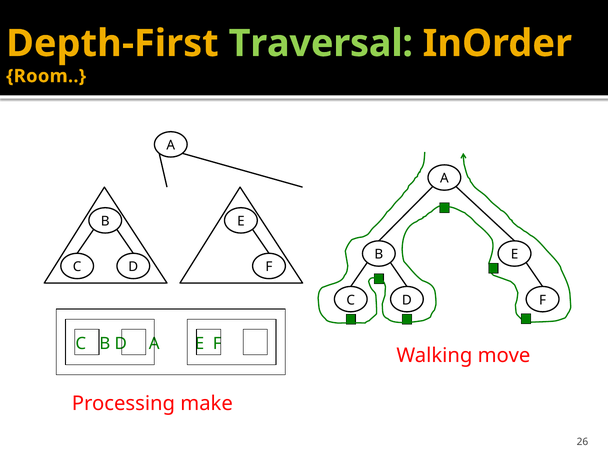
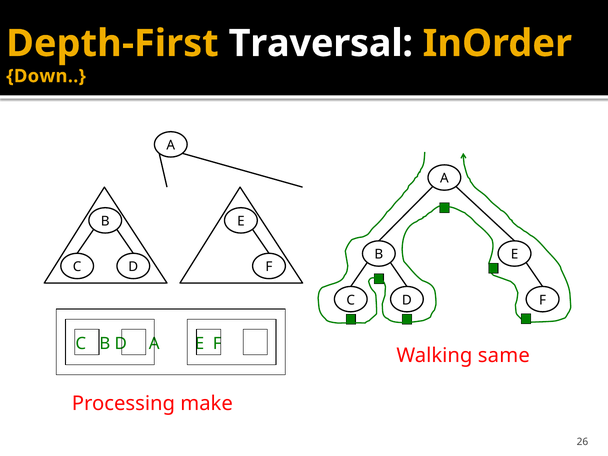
Traversal colour: light green -> white (321, 43)
Room: Room -> Down (46, 76)
move: move -> same (504, 356)
